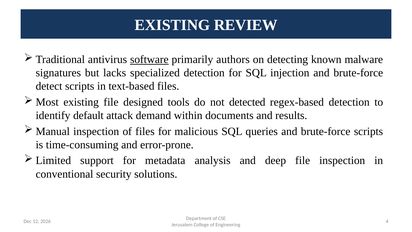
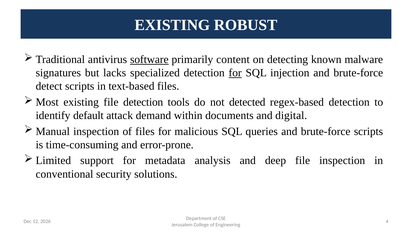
REVIEW: REVIEW -> ROBUST (246, 25)
authors: authors -> content (233, 59)
for underline: none -> present (235, 73)
file designed: designed -> detection (143, 102)
results: results -> digital (291, 115)
